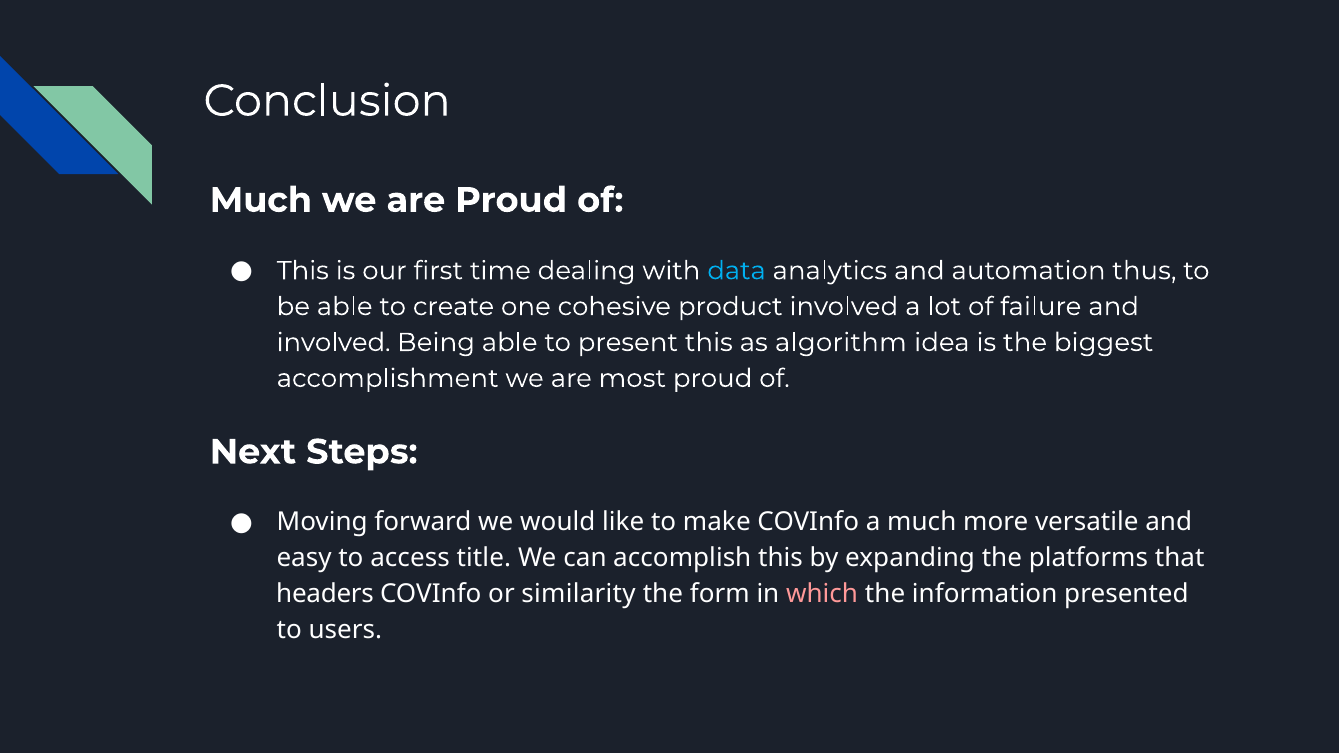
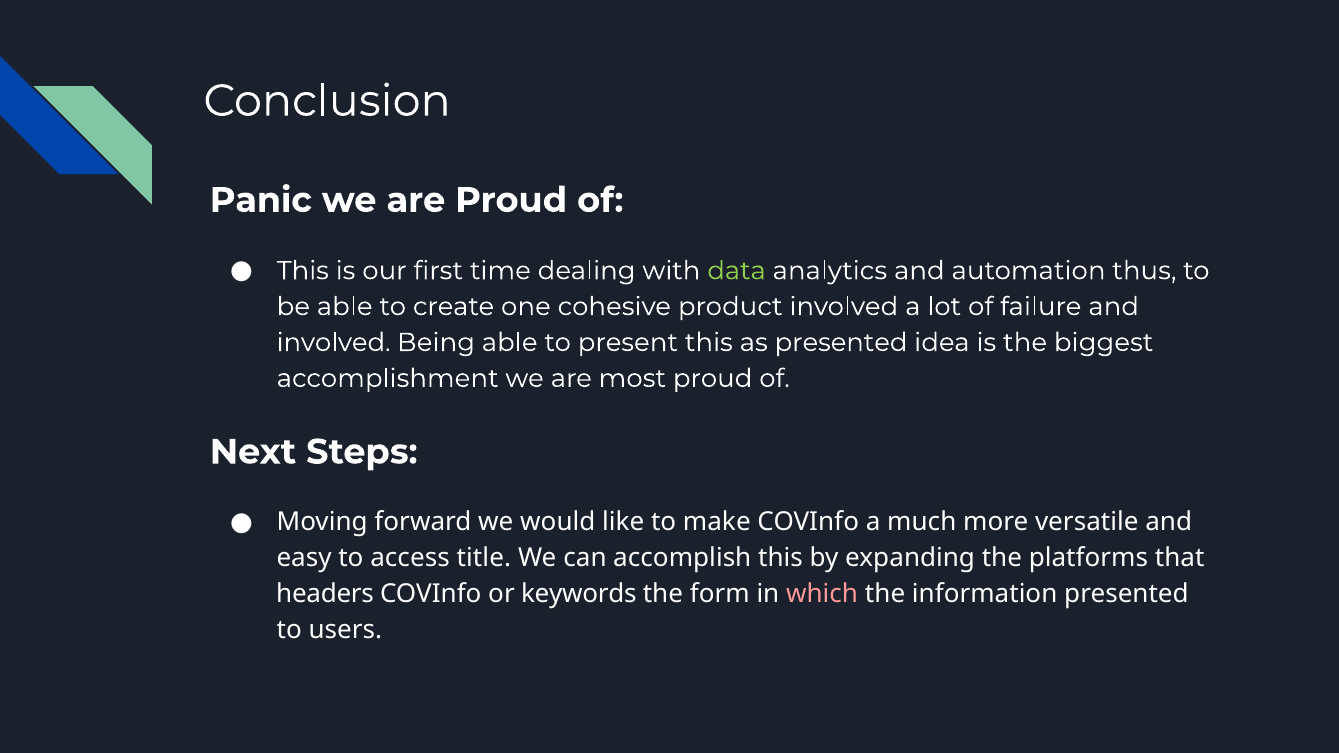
Much: Much -> Panic (261, 200)
data colour: light blue -> light green (737, 271)
as algorithm: algorithm -> presented (841, 343)
similarity: similarity -> keywords (579, 594)
